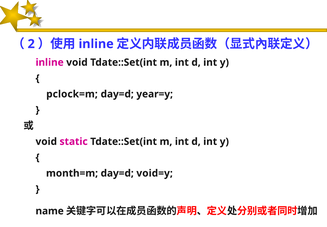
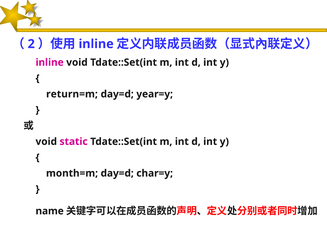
pclock=m: pclock=m -> return=m (72, 94)
void=y: void=y -> char=y (155, 173)
